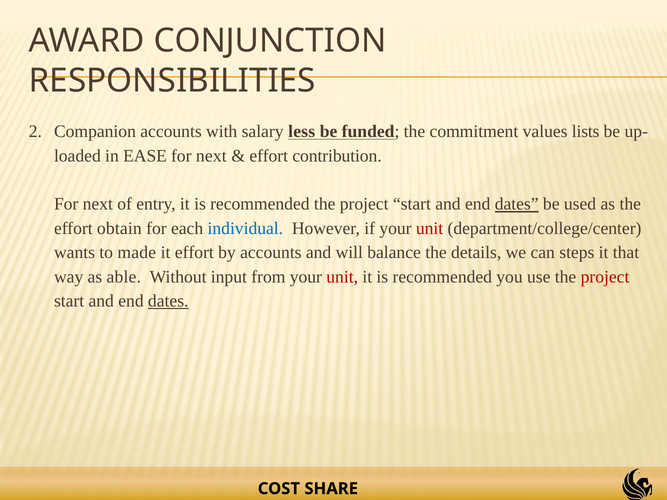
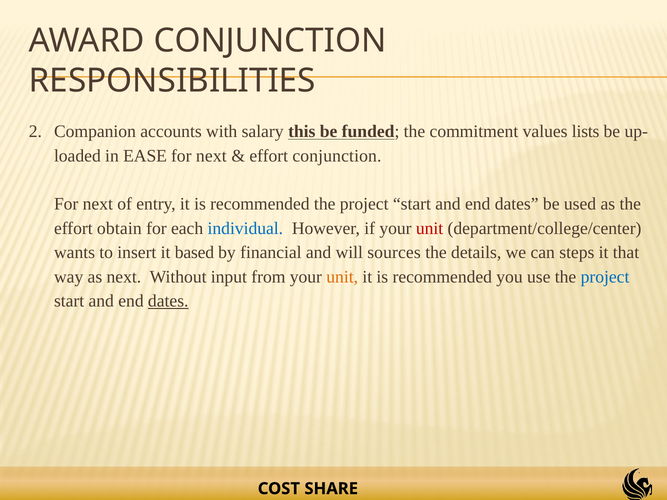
less: less -> this (302, 132)
effort contribution: contribution -> conjunction (337, 156)
dates underline: present -> none (517, 204)
made: made -> insert (137, 253)
it effort: effort -> based (194, 253)
by accounts: accounts -> financial (271, 253)
balance: balance -> sources (394, 253)
as able: able -> next (124, 277)
unit colour: red -> orange (342, 277)
project colour: red -> blue (605, 277)
